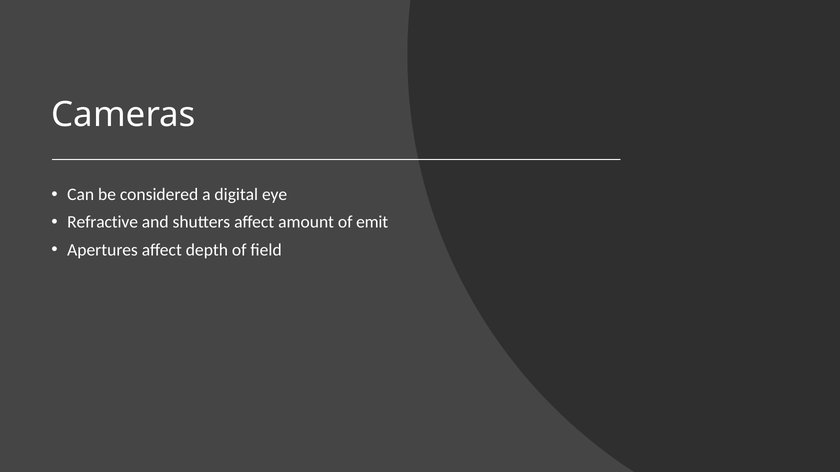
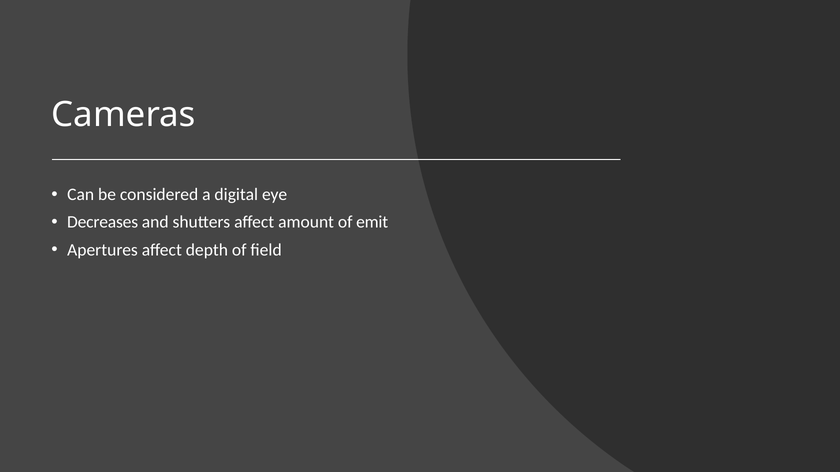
Refractive: Refractive -> Decreases (103, 222)
